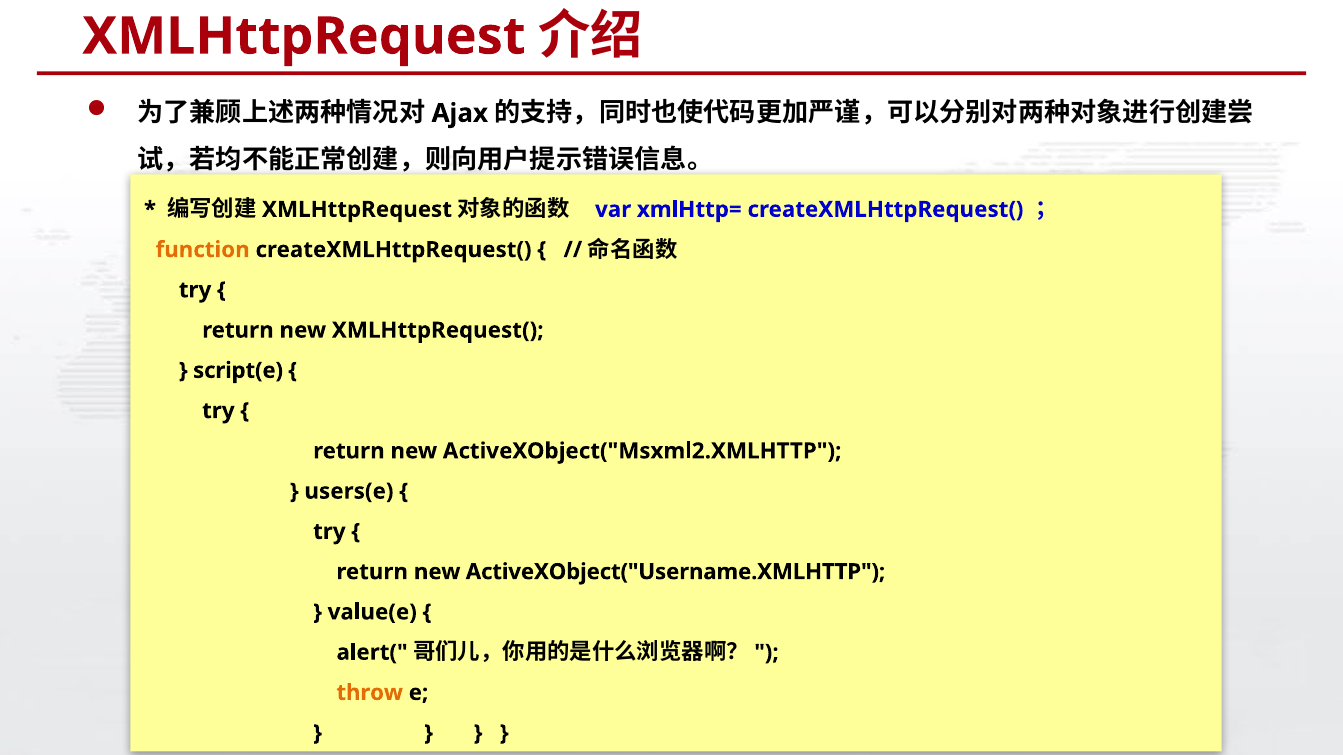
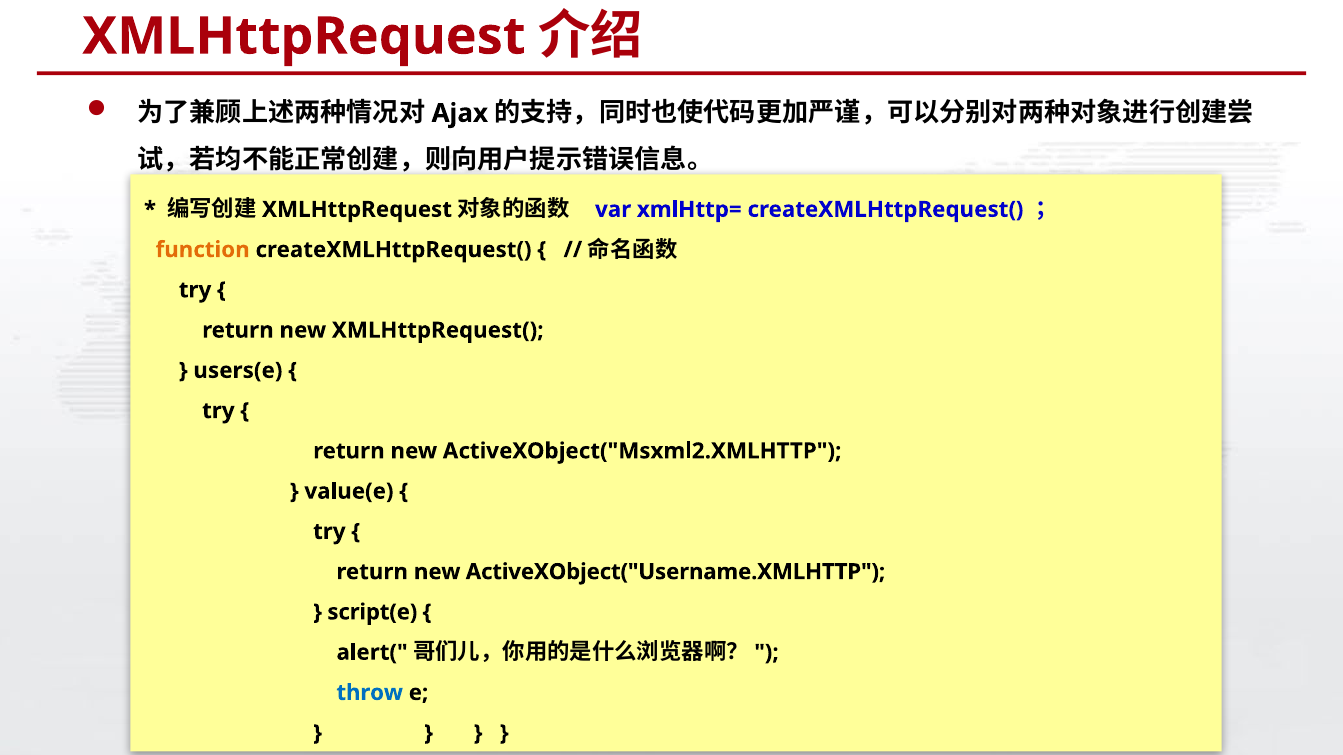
script(e: script(e -> users(e (238, 371)
users(e: users(e -> value(e (349, 492)
value(e: value(e -> script(e (372, 612)
throw colour: orange -> blue (370, 693)
